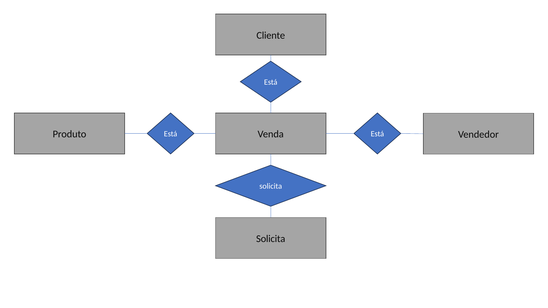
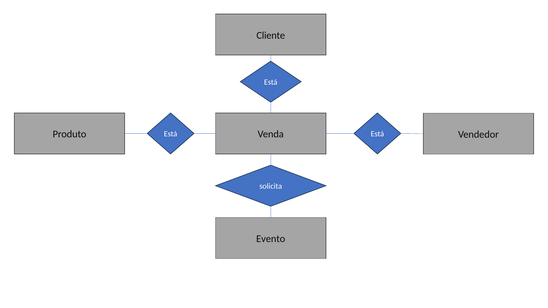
Solicita: Solicita -> Evento (271, 239)
